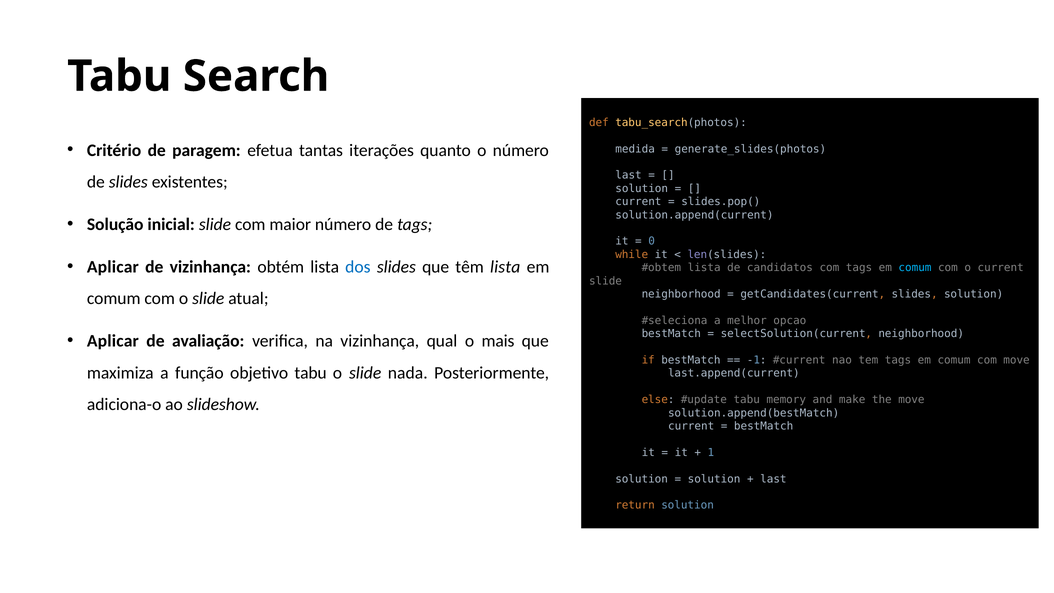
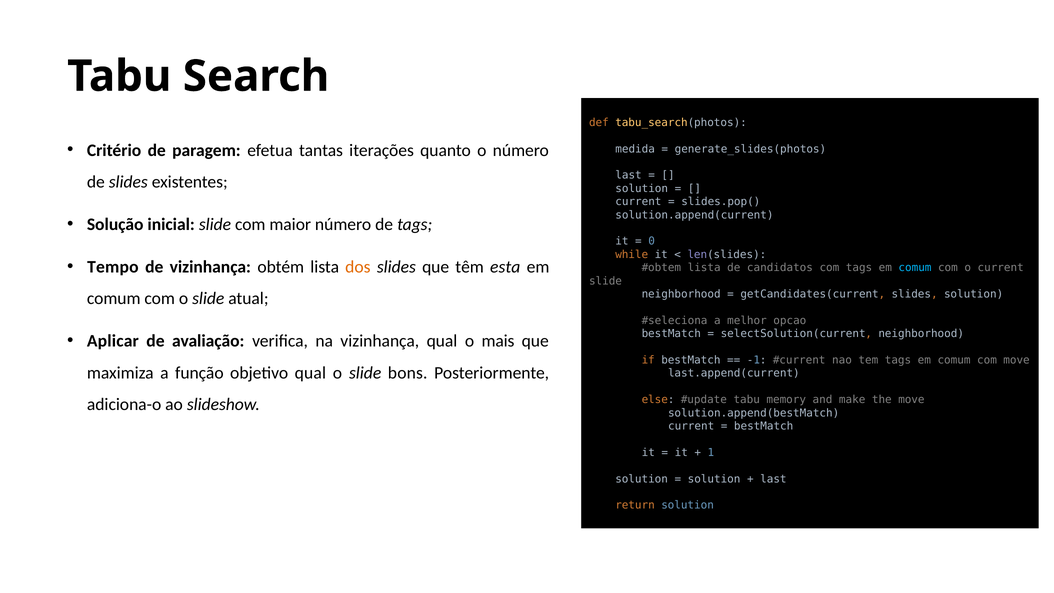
Aplicar: Aplicar -> Tempo (113, 267)
dos colour: blue -> orange (358, 267)
têm lista: lista -> esta (505, 267)
objetivo tabu: tabu -> qual (310, 373)
nada: nada -> bons (408, 373)
